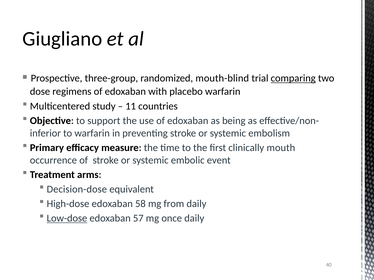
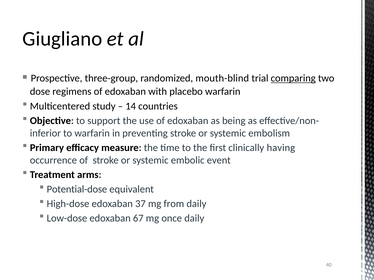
11: 11 -> 14 (131, 106)
mouth: mouth -> having (281, 148)
Decision-dose: Decision-dose -> Potential-dose (77, 190)
58: 58 -> 37 (140, 204)
Low-dose underline: present -> none (67, 219)
57: 57 -> 67 (138, 219)
